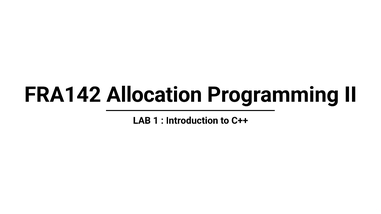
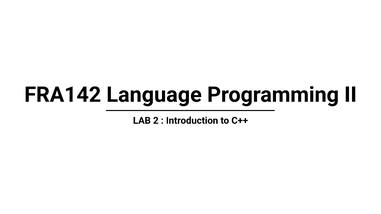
Allocation: Allocation -> Language (154, 95)
1: 1 -> 2 (156, 121)
